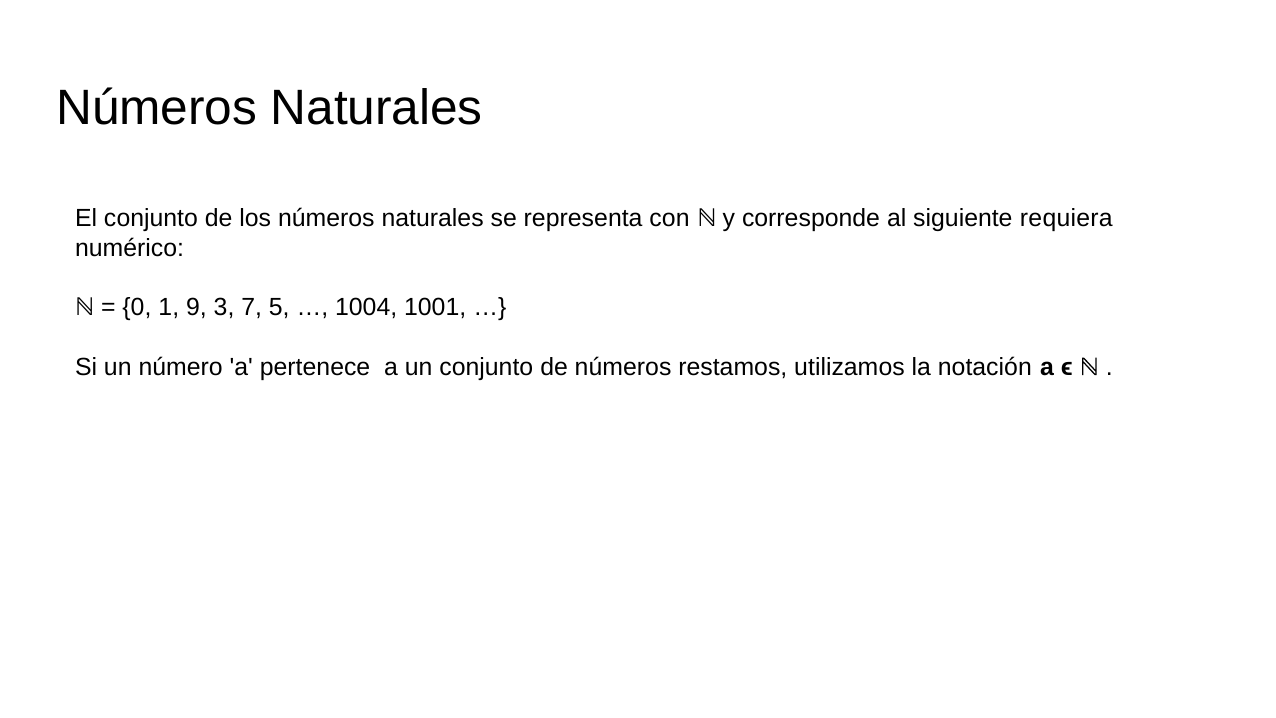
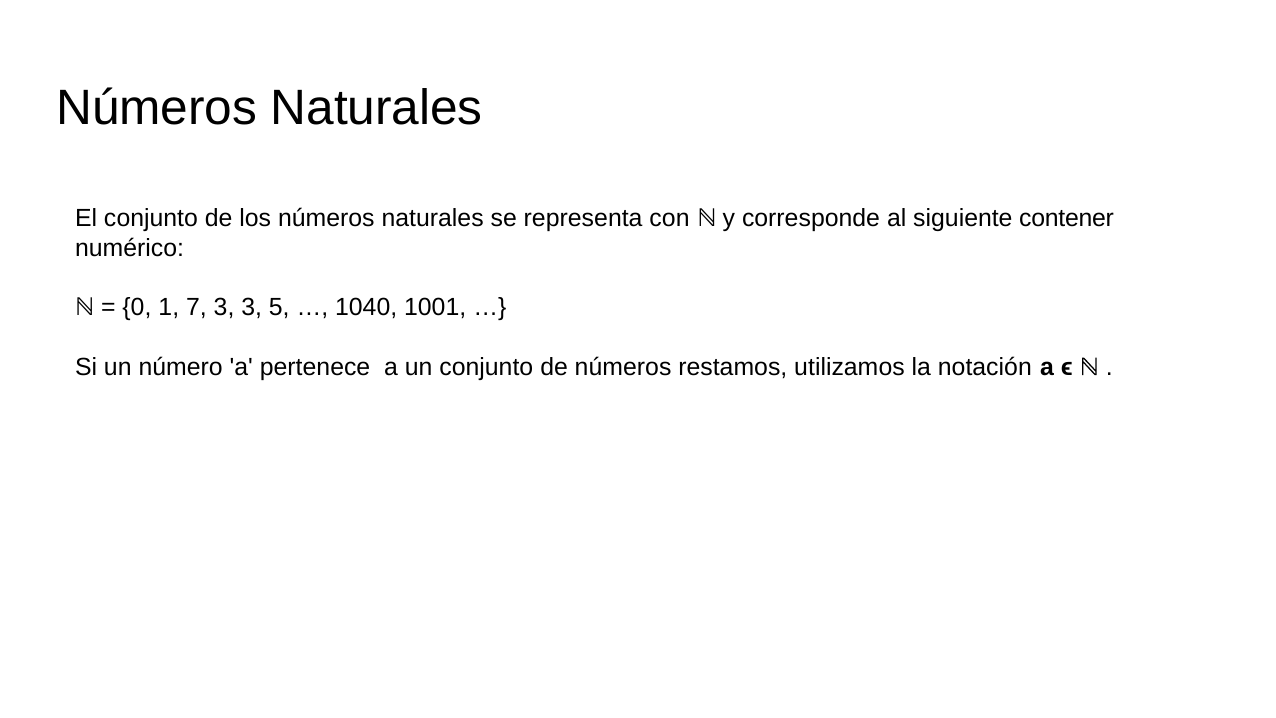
requiera: requiera -> contener (1067, 218)
9: 9 -> 7 (196, 307)
3 7: 7 -> 3 (252, 307)
1004: 1004 -> 1040 (366, 307)
